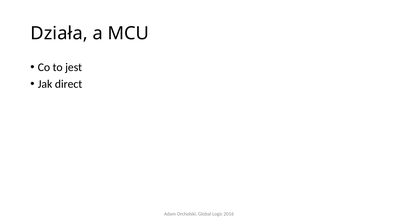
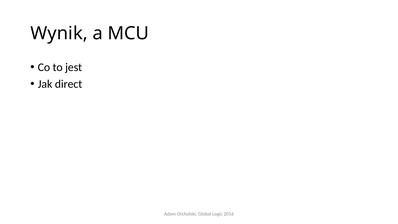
Działa: Działa -> Wynik (59, 33)
